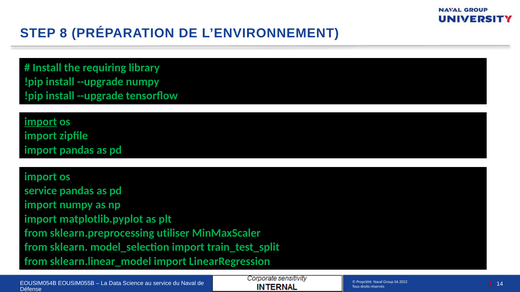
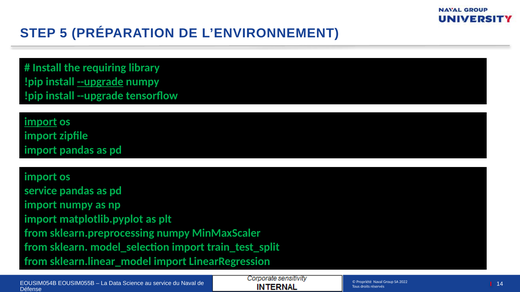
8: 8 -> 5 (63, 33)
--upgrade underline: none -> present (100, 82)
sklearn.preprocessing utiliser: utiliser -> numpy (173, 233)
